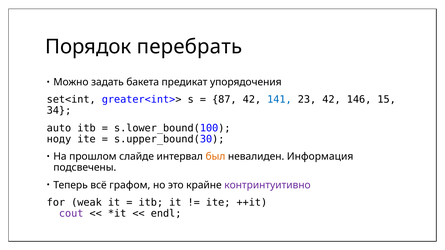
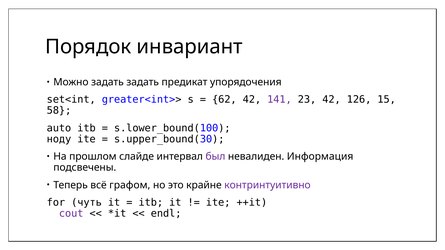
перебрать: перебрать -> инвариант (190, 47)
задать бакета: бакета -> задать (143, 82)
87: 87 -> 62 (224, 100)
141 colour: blue -> purple (279, 100)
146: 146 -> 126 (359, 100)
34: 34 -> 58 (59, 111)
был colour: orange -> purple (215, 157)
weak: weak -> чуть (87, 203)
